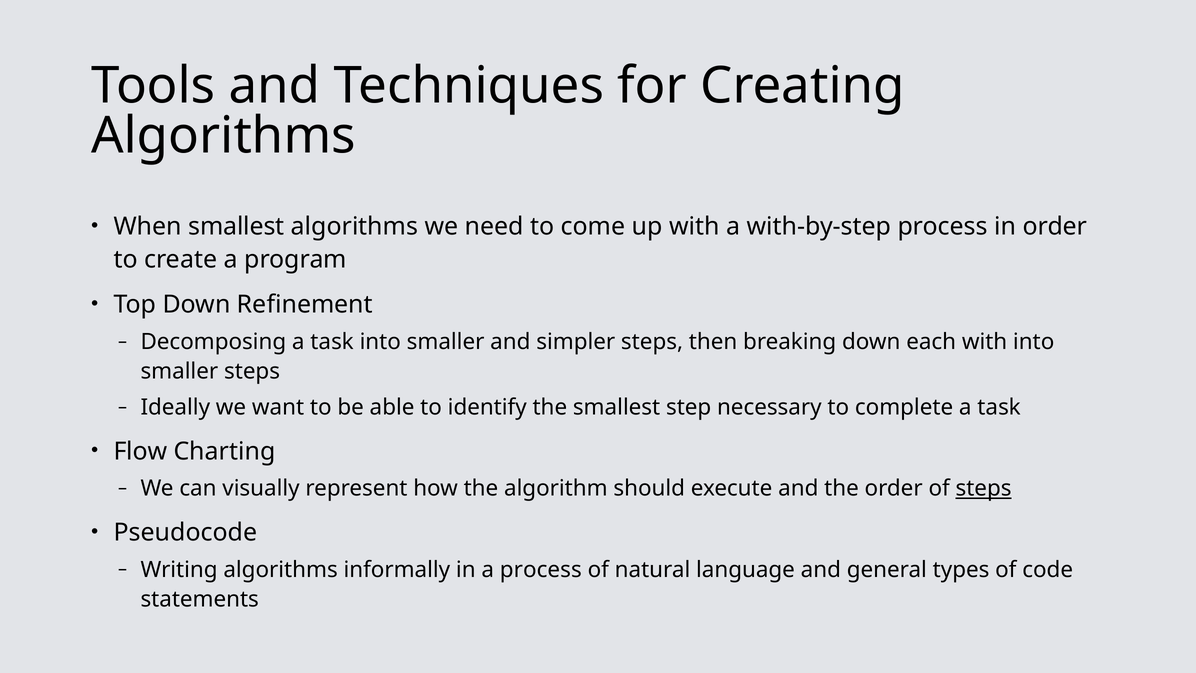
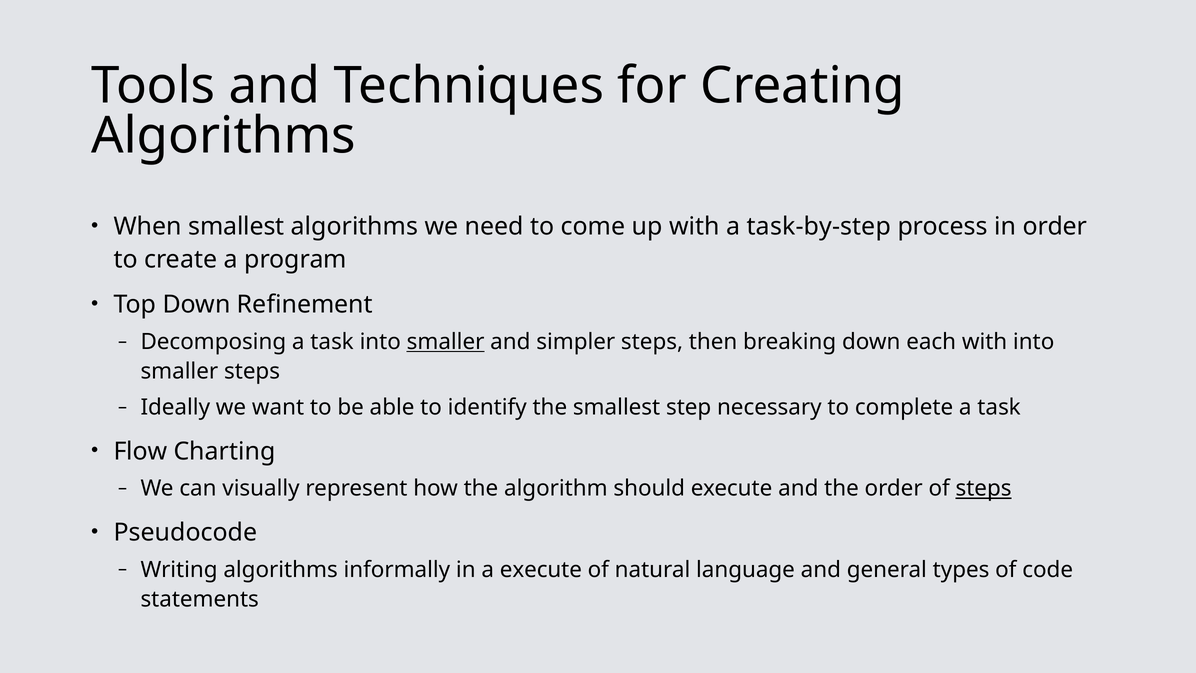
with-by-step: with-by-step -> task-by-step (819, 226)
smaller underline: none -> present (446, 342)
a process: process -> execute (541, 569)
